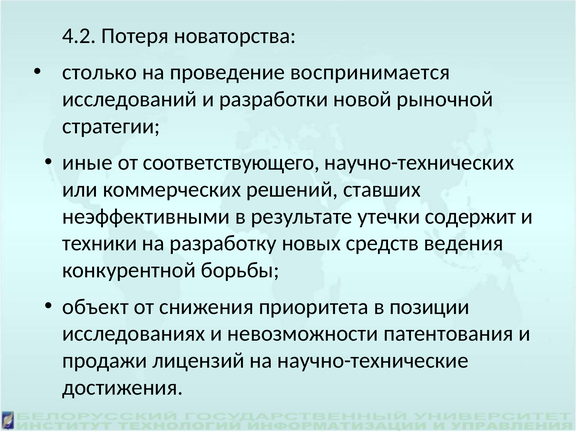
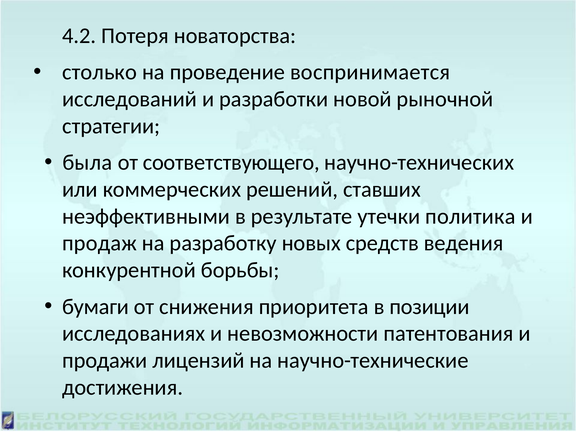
иные: иные -> была (87, 163)
содержит: содержит -> политика (470, 216)
техники: техники -> продаж (99, 243)
объект: объект -> бумаги (96, 307)
